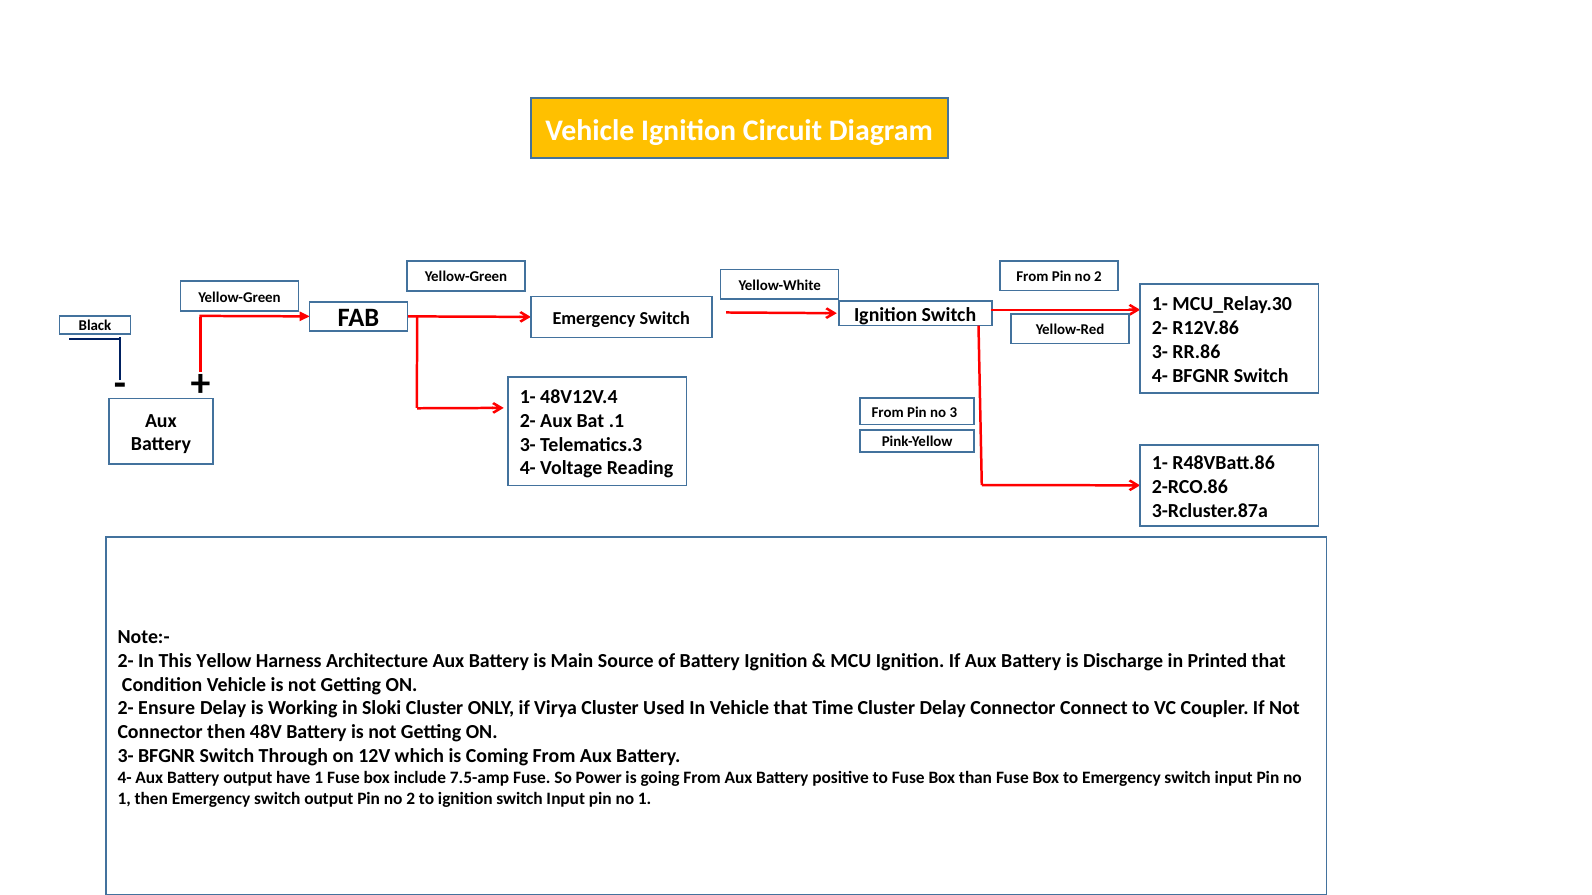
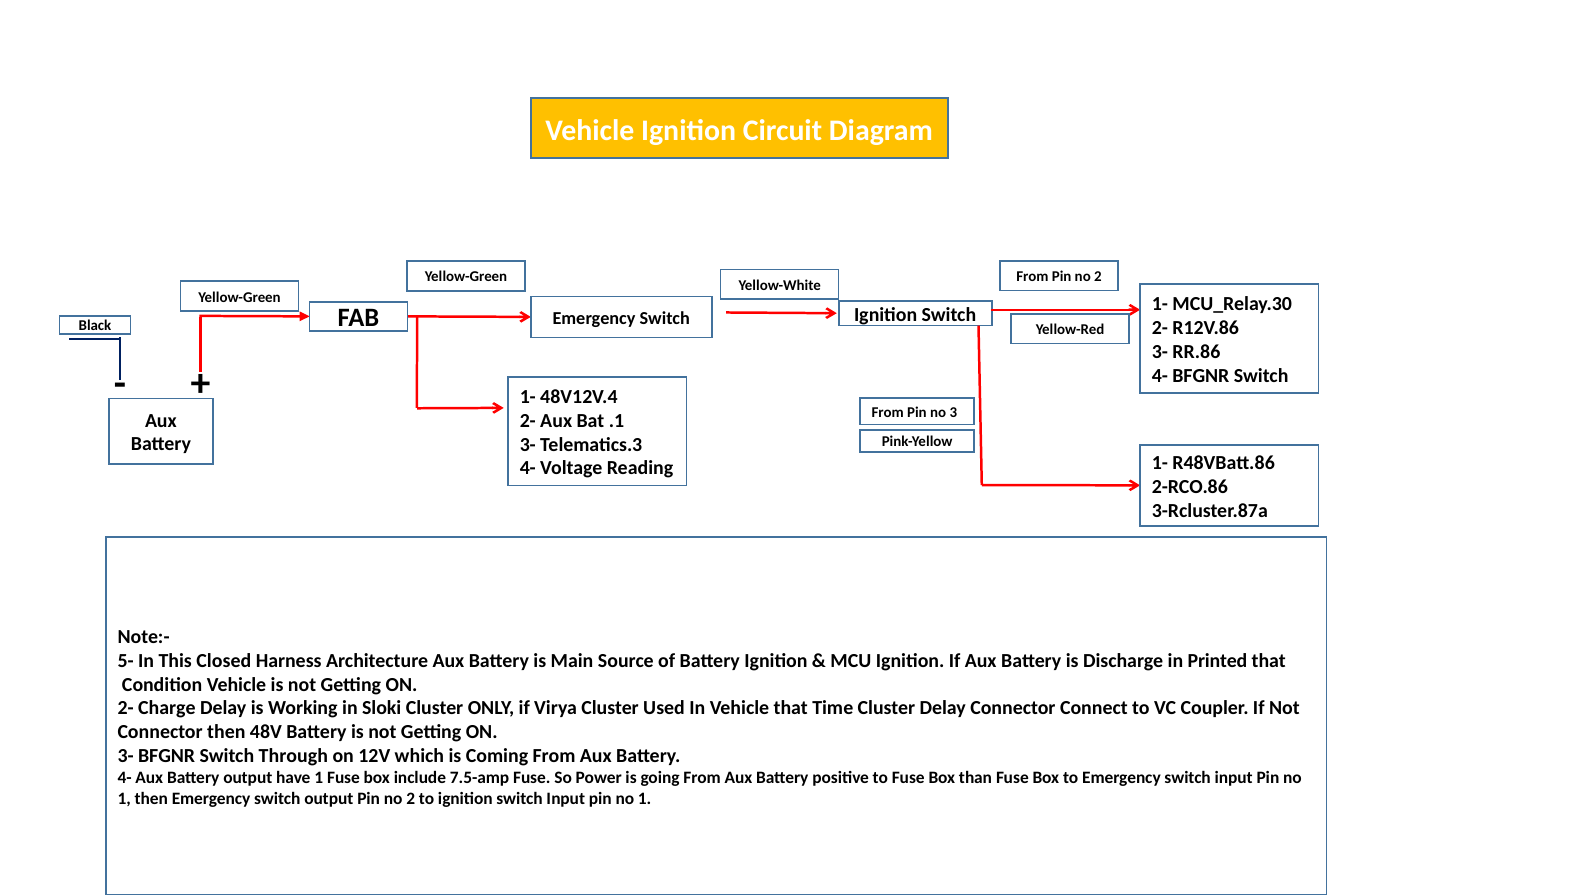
2-: 2- -> 5- (126, 661)
Yellow: Yellow -> Closed (224, 661)
Ensure: Ensure -> Charge (167, 709)
